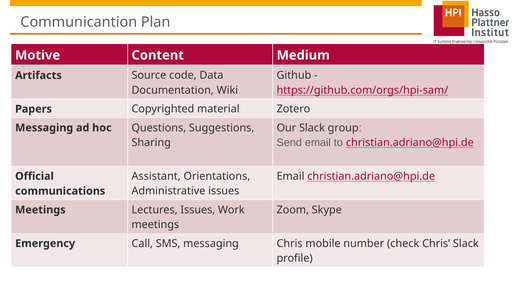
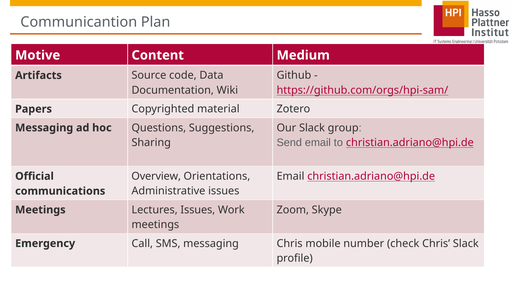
Assistant: Assistant -> Overview (156, 176)
